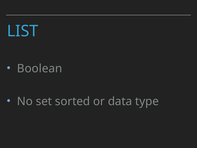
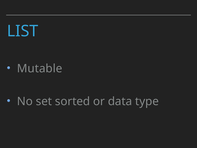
Boolean: Boolean -> Mutable (40, 68)
